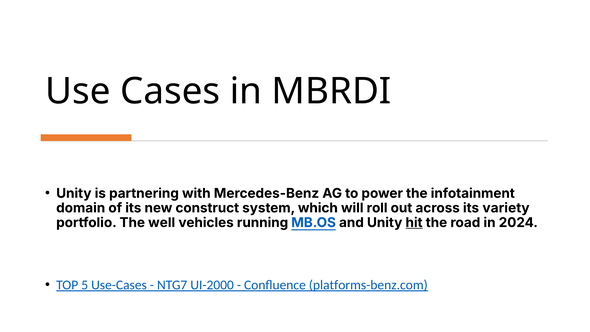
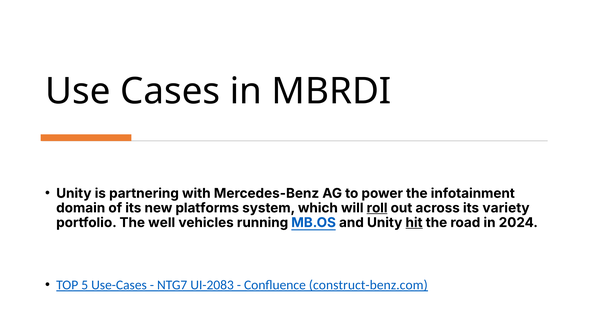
construct: construct -> platforms (207, 208)
roll underline: none -> present (377, 208)
UI-2000: UI-2000 -> UI-2083 (212, 285)
platforms-benz.com: platforms-benz.com -> construct-benz.com (368, 285)
